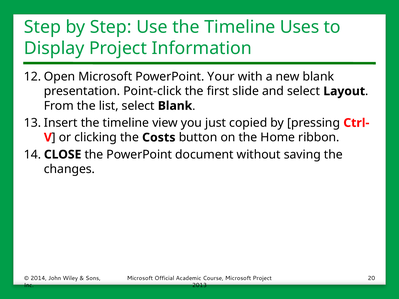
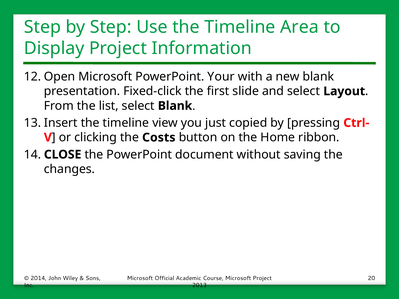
Uses: Uses -> Area (299, 27)
Point-click: Point-click -> Fixed-click (152, 91)
